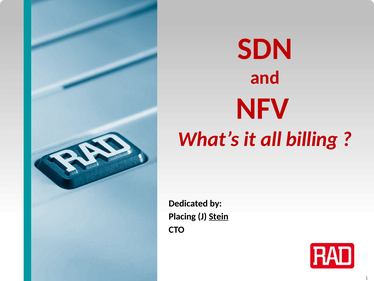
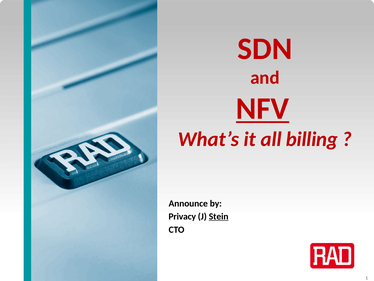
NFV underline: none -> present (263, 108)
Dedicated: Dedicated -> Announce (188, 203)
Placing: Placing -> Privacy (182, 216)
